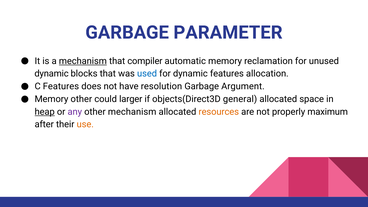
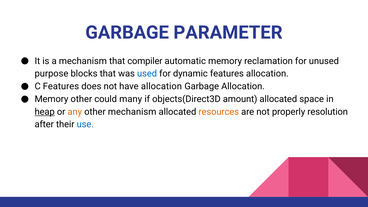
mechanism underline: present -> none (83, 61)
dynamic: dynamic -> purpose (51, 74)
have resolution: resolution -> allocation (161, 86)
Garbage Argument: Argument -> Allocation (243, 86)
larger: larger -> many (131, 99)
general: general -> amount (240, 99)
any colour: purple -> orange (75, 112)
maximum: maximum -> resolution (328, 112)
use colour: orange -> blue (85, 124)
